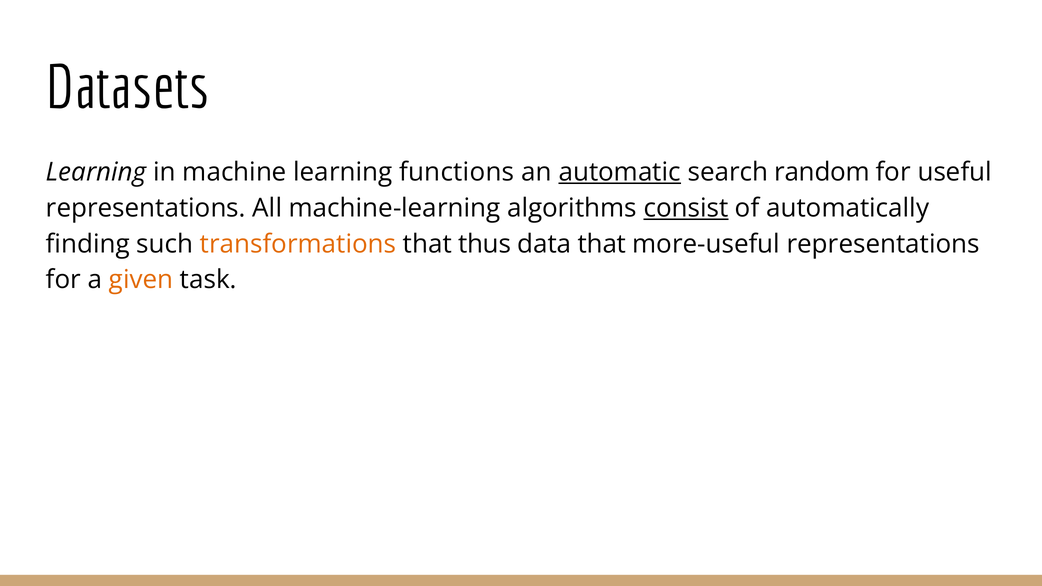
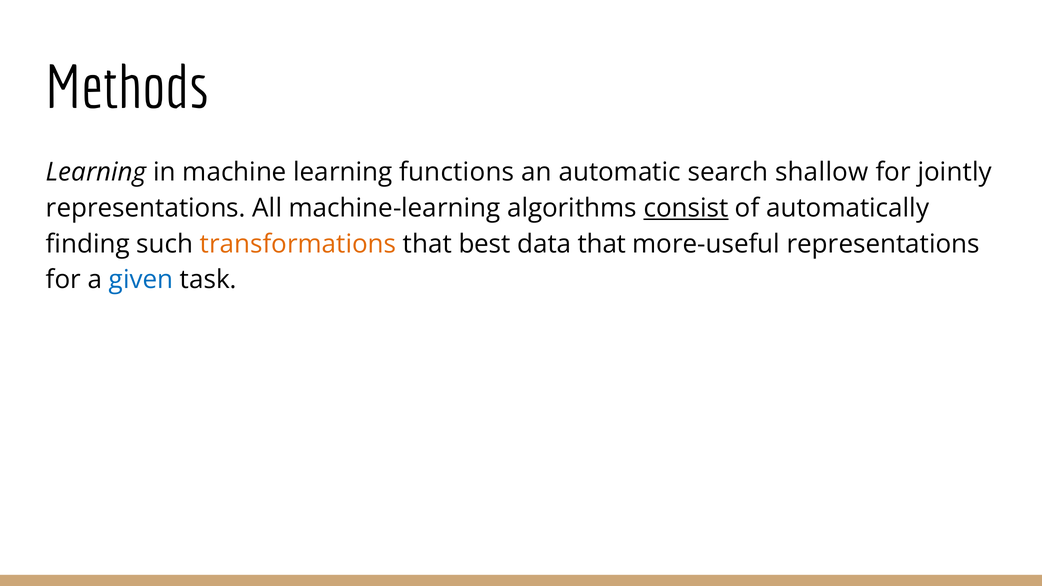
Datasets: Datasets -> Methods (128, 88)
automatic underline: present -> none (620, 172)
random: random -> shallow (822, 172)
useful: useful -> jointly (955, 172)
thus: thus -> best (485, 244)
given colour: orange -> blue (141, 280)
